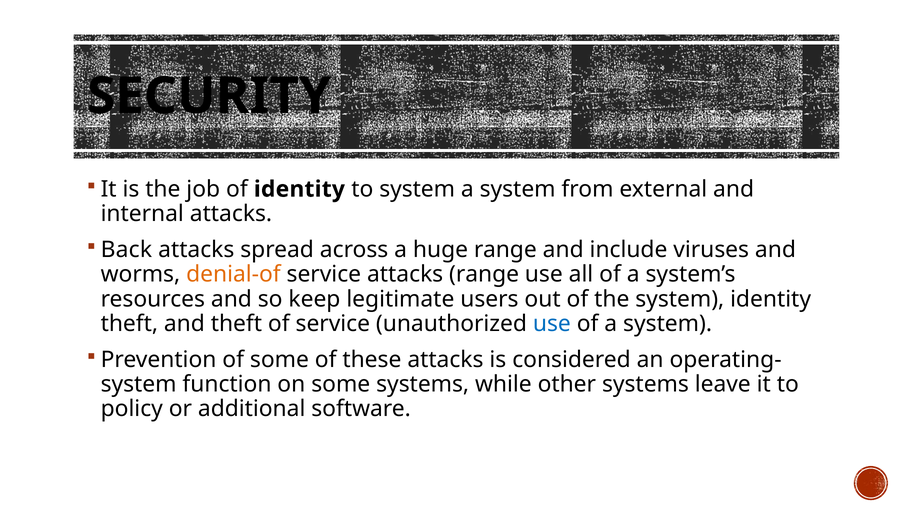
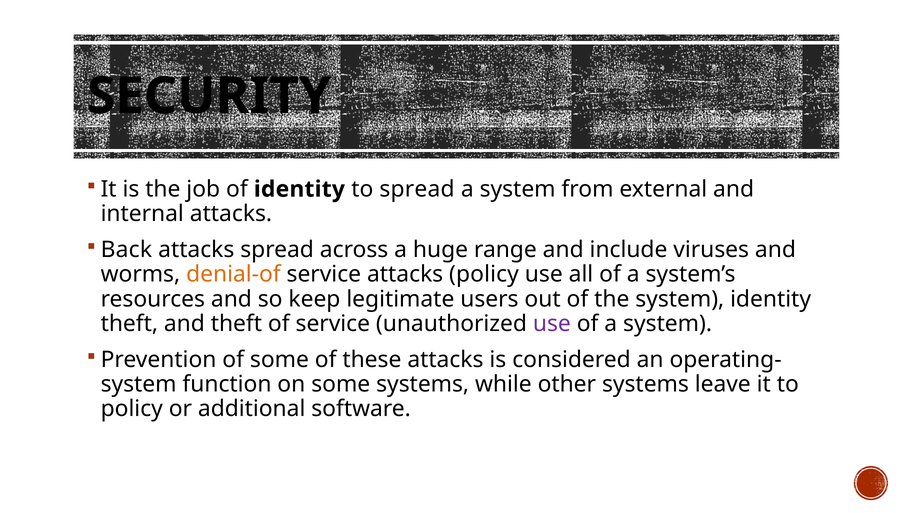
to system: system -> spread (417, 189)
attacks range: range -> policy (484, 275)
use colour: blue -> purple (552, 324)
